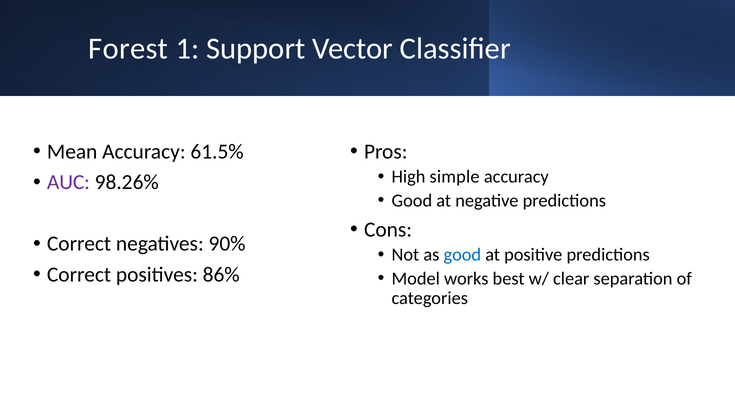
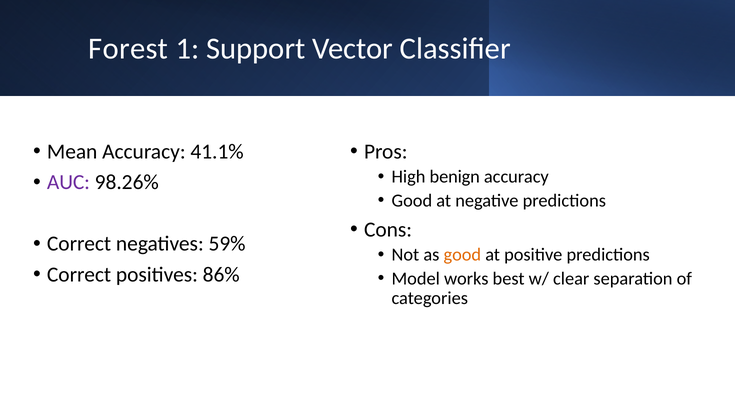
61.5%: 61.5% -> 41.1% (217, 152)
simple: simple -> benign (455, 177)
90%: 90% -> 59% (227, 244)
good colour: blue -> orange (462, 255)
